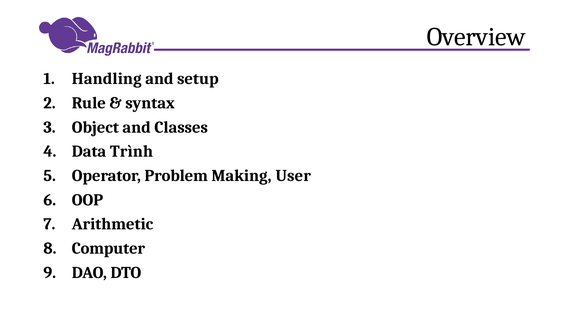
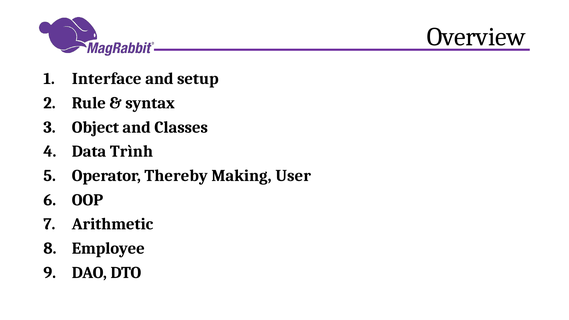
Handling: Handling -> Interface (107, 79)
Problem: Problem -> Thereby (176, 176)
Computer: Computer -> Employee (108, 248)
